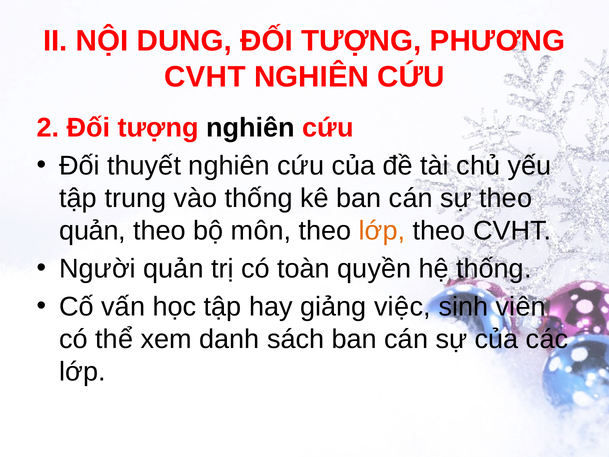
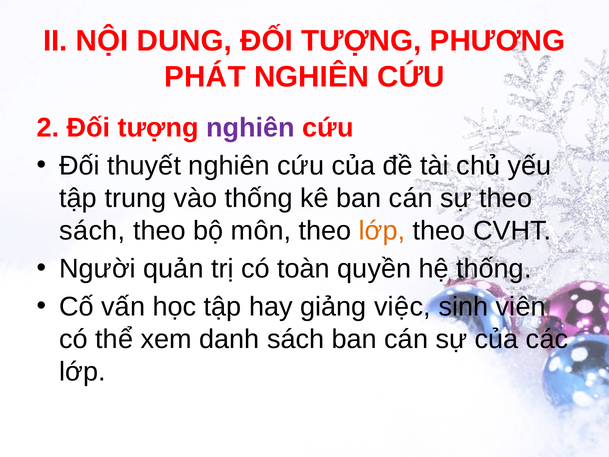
CVHT: CVHT -> PHÁT (205, 77)
nghiên colour: black -> purple (250, 128)
quản: quản -> sách (92, 231)
